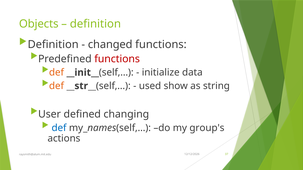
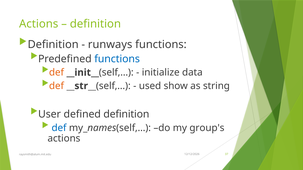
Objects: Objects -> Actions (39, 24)
changed: changed -> runways (110, 45)
functions colour: red -> blue (117, 59)
defined changing: changing -> definition (126, 114)
